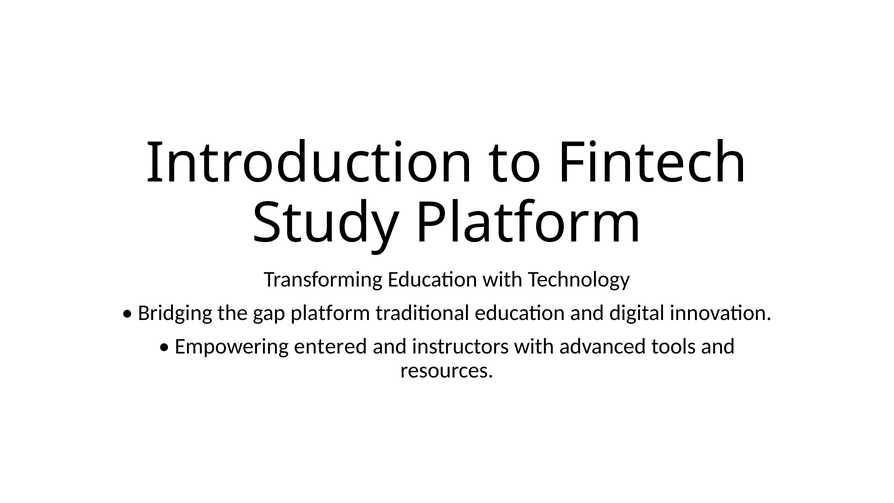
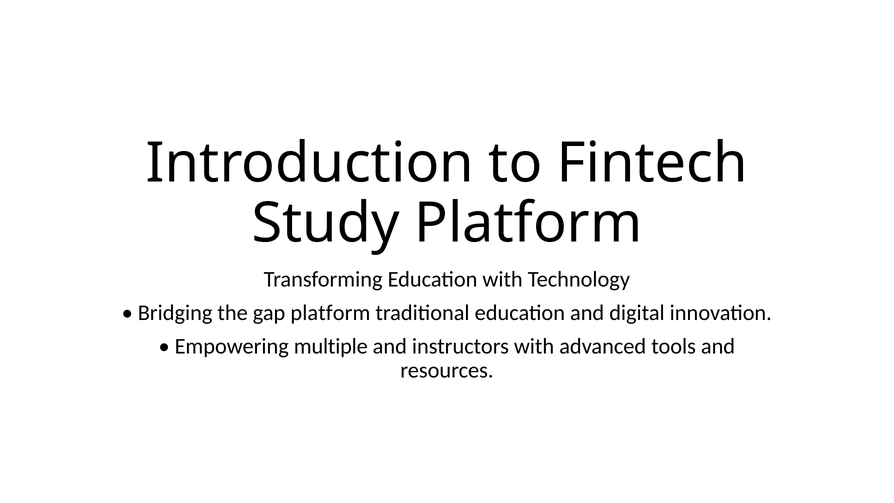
entered: entered -> multiple (331, 346)
